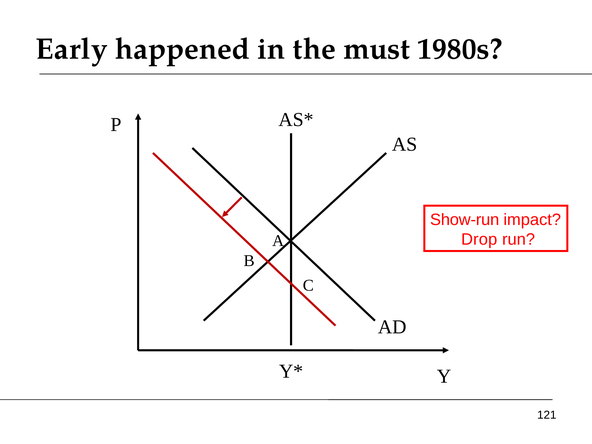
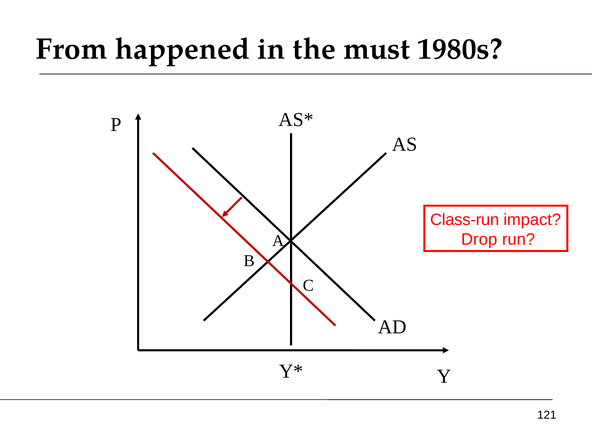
Early: Early -> From (72, 49)
Show-run: Show-run -> Class-run (465, 220)
